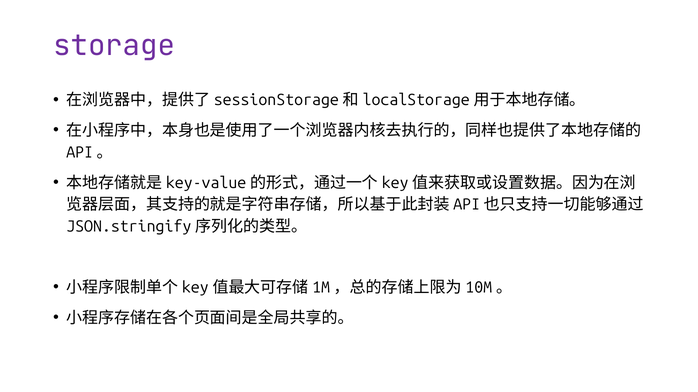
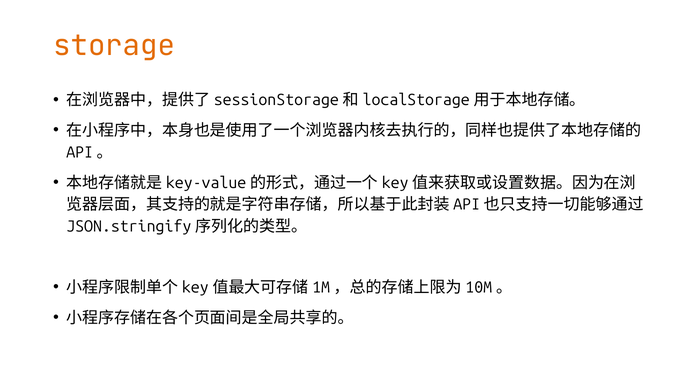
storage colour: purple -> orange (114, 46)
